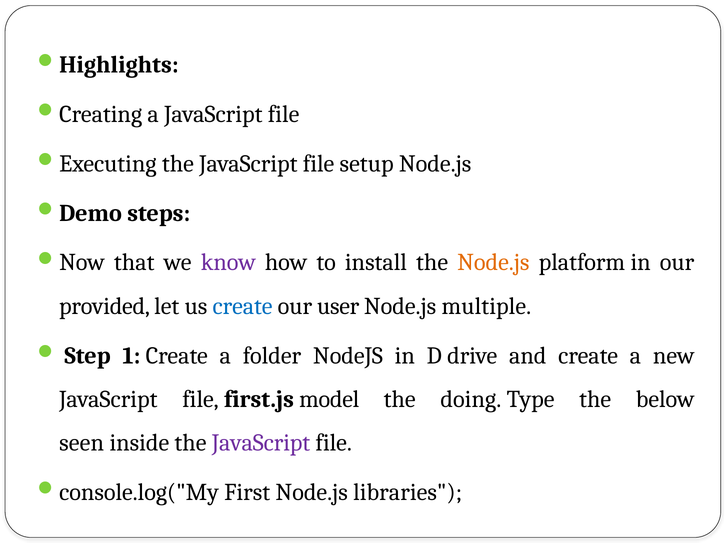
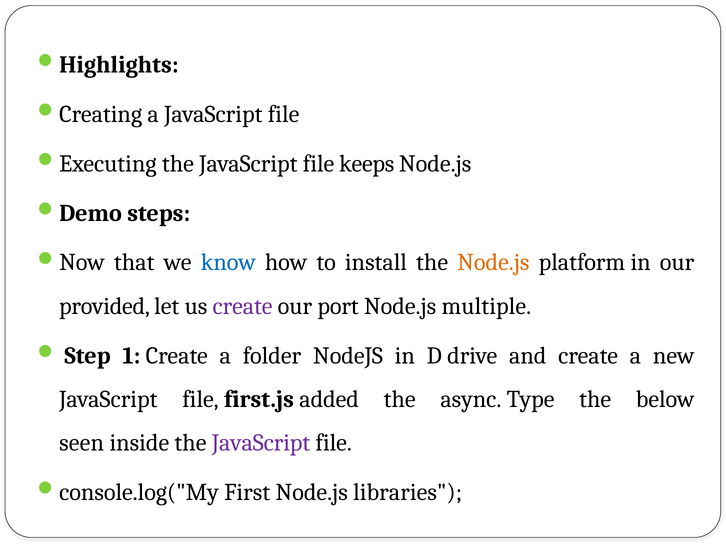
setup: setup -> keeps (367, 163)
know colour: purple -> blue (228, 262)
create colour: blue -> purple (243, 306)
user: user -> port (338, 306)
model: model -> added (329, 399)
doing: doing -> async (471, 399)
